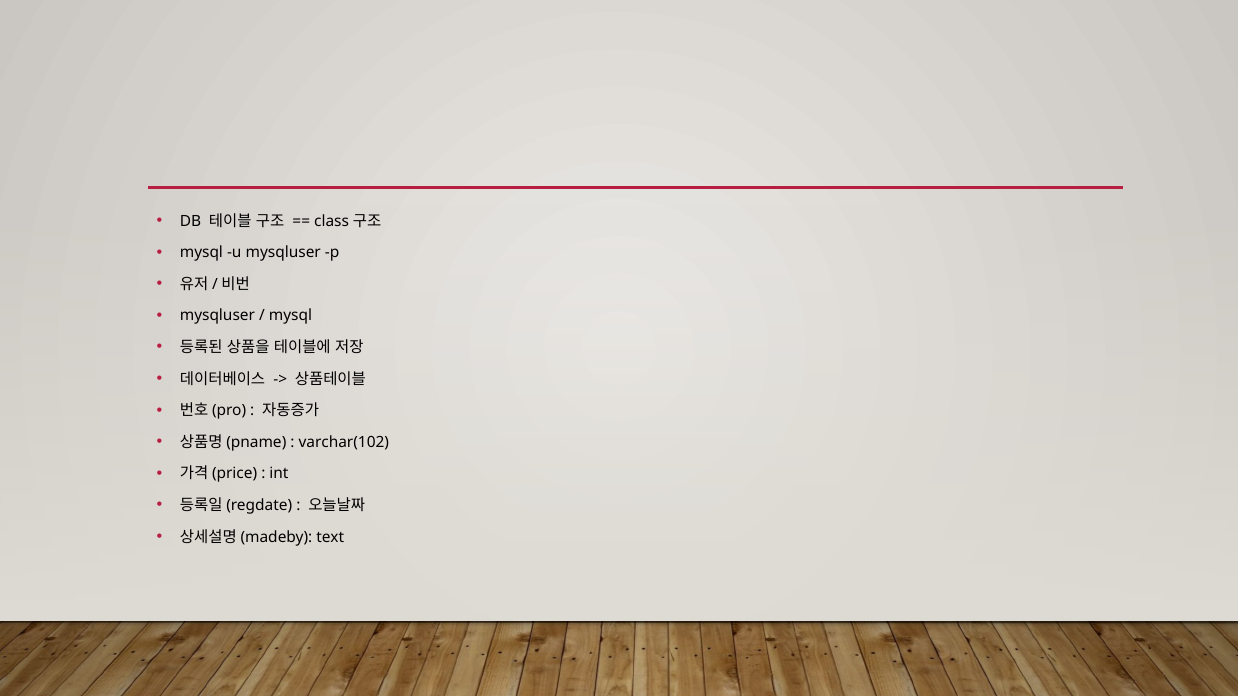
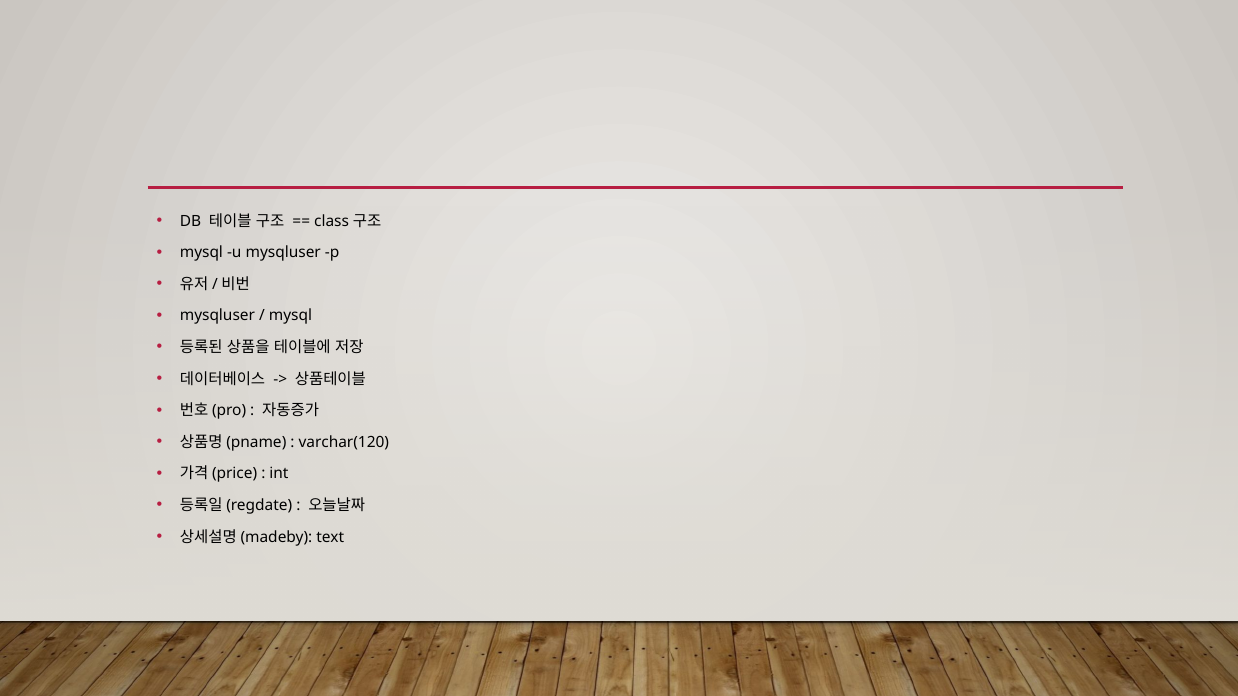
varchar(102: varchar(102 -> varchar(120 (344, 442)
